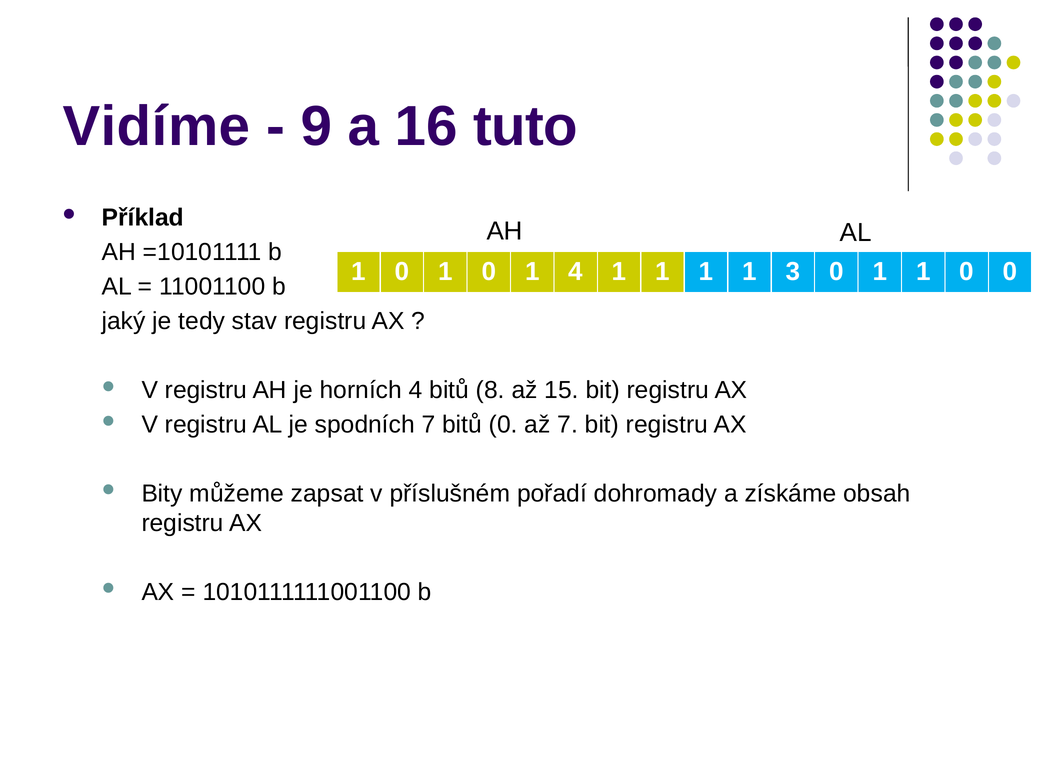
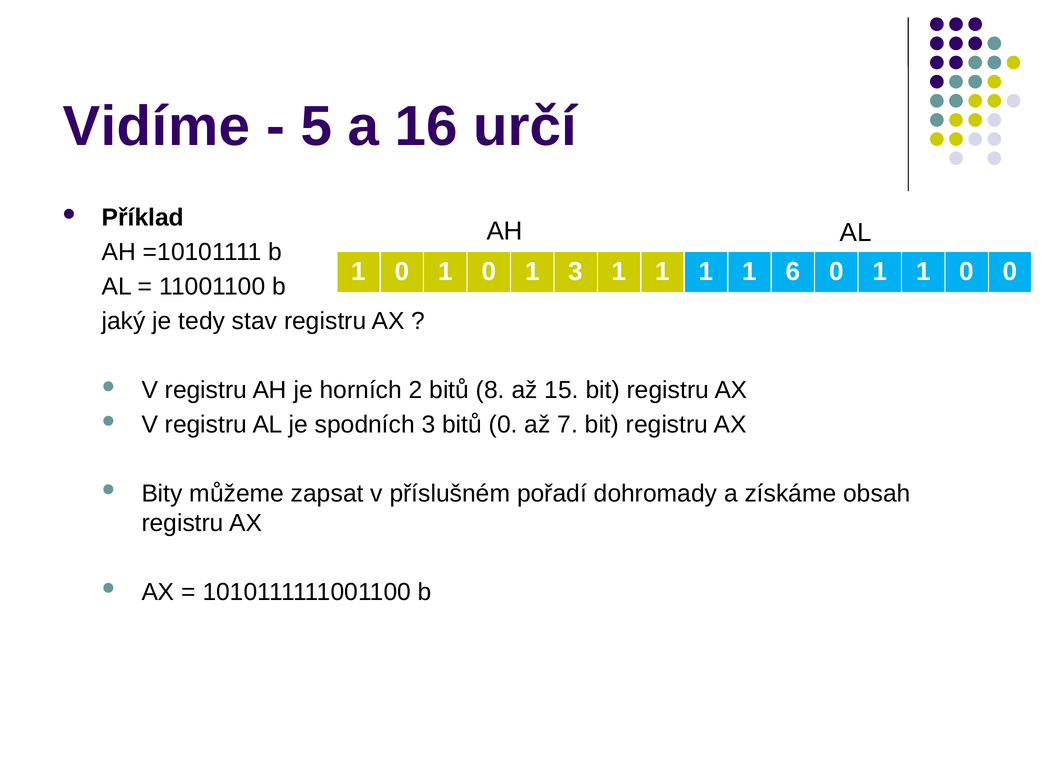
9: 9 -> 5 (317, 127)
tuto: tuto -> určí (525, 127)
1 4: 4 -> 3 (576, 272)
3: 3 -> 6 (793, 272)
horních 4: 4 -> 2 (416, 390)
spodních 7: 7 -> 3 (428, 425)
